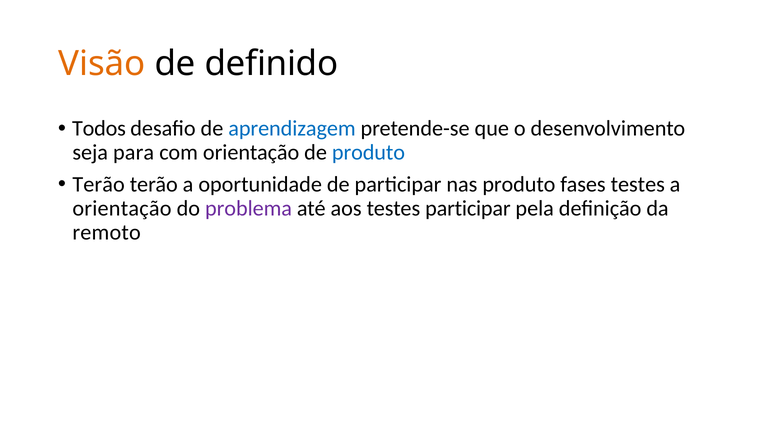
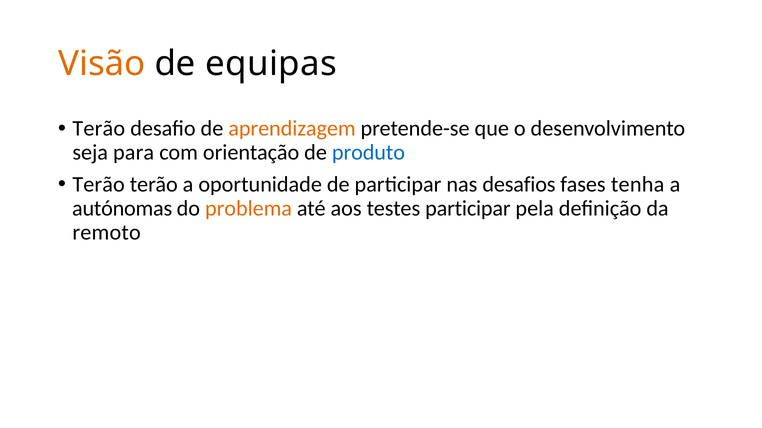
definido: definido -> equipas (271, 64)
Todos: Todos -> Terão (99, 129)
aprendizagem colour: blue -> orange (292, 129)
nas produto: produto -> desafios (519, 185)
fases testes: testes -> tenha (638, 185)
orientação: orientação -> autónomas (122, 209)
problema colour: purple -> orange (249, 209)
